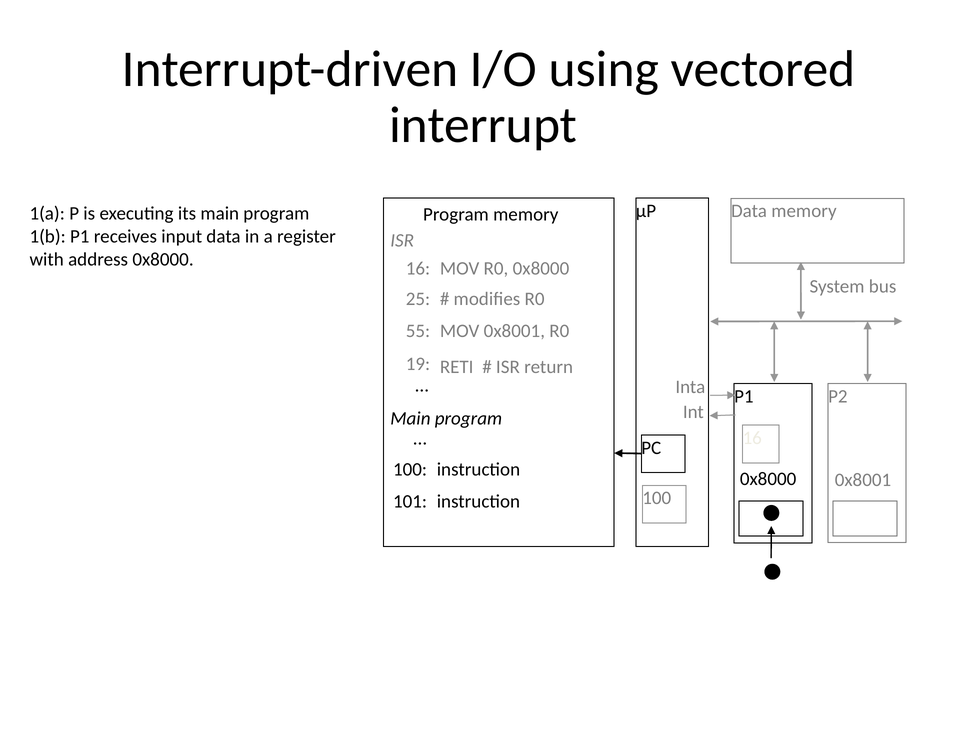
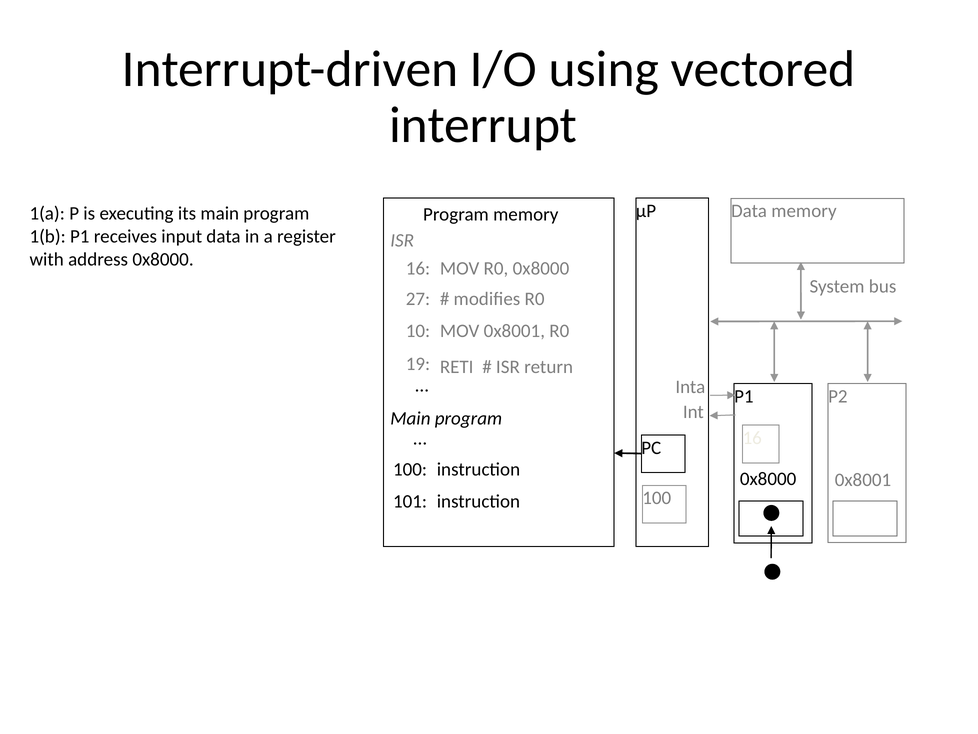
25: 25 -> 27 (418, 299)
55: 55 -> 10 (418, 331)
